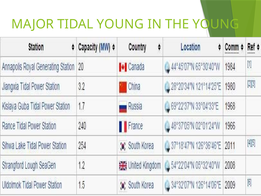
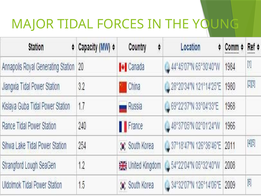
TIDAL YOUNG: YOUNG -> FORCES (120, 24)
